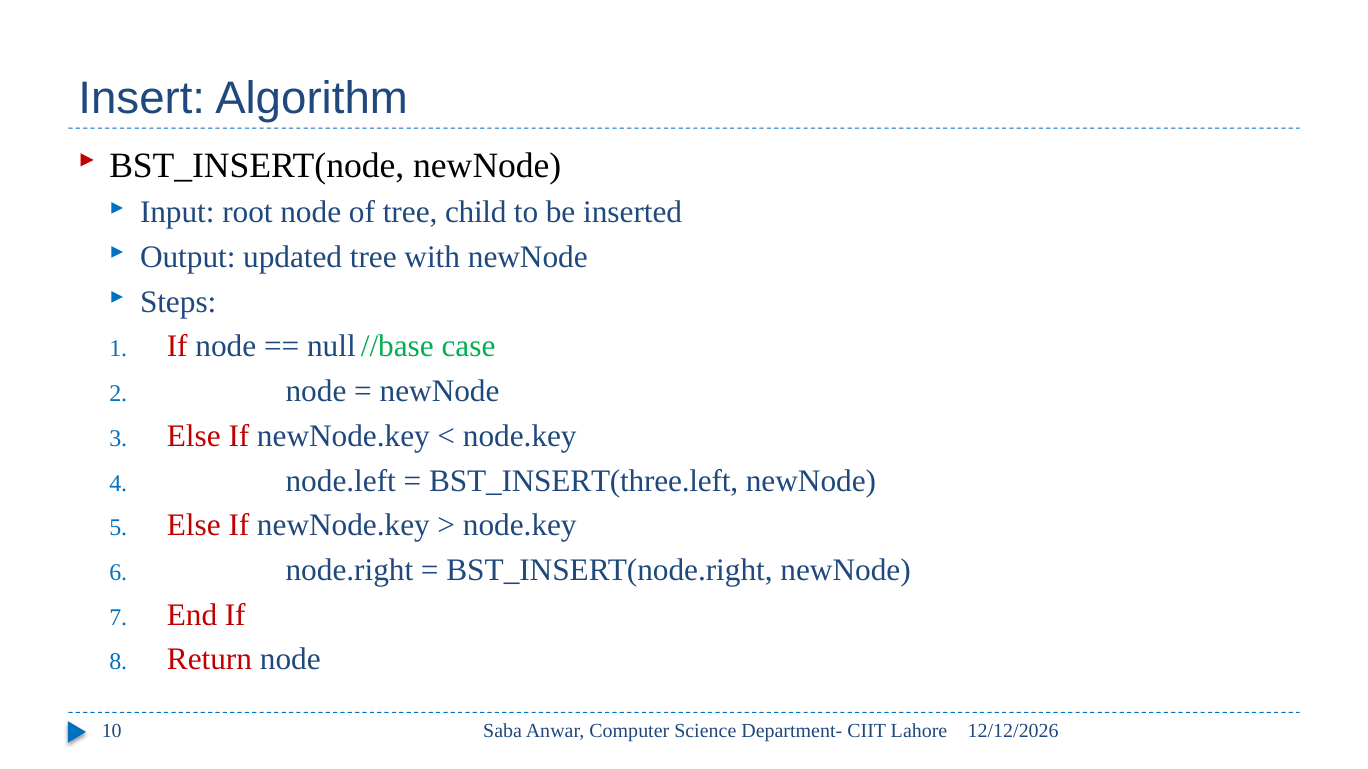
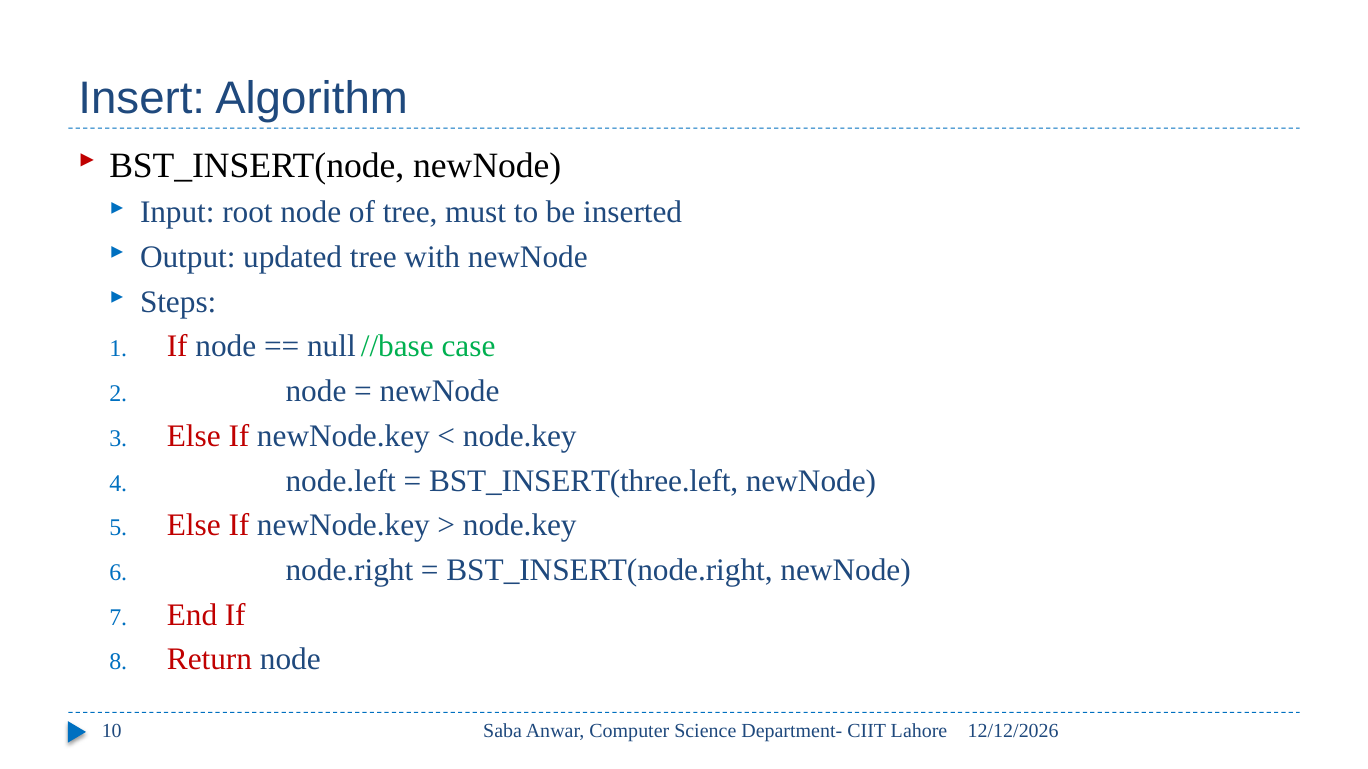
child: child -> must (476, 213)
